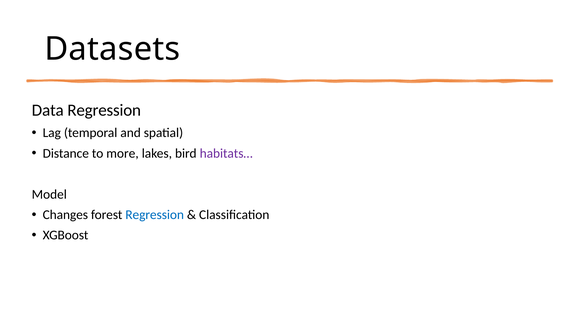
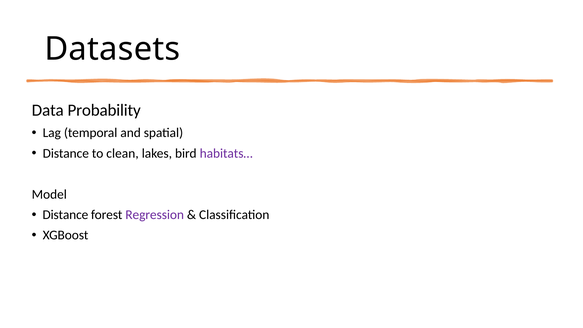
Data Regression: Regression -> Probability (104, 110)
more: more -> clean (122, 153)
Changes: Changes -> Distance (65, 215)
Regression colour: blue -> purple (155, 215)
